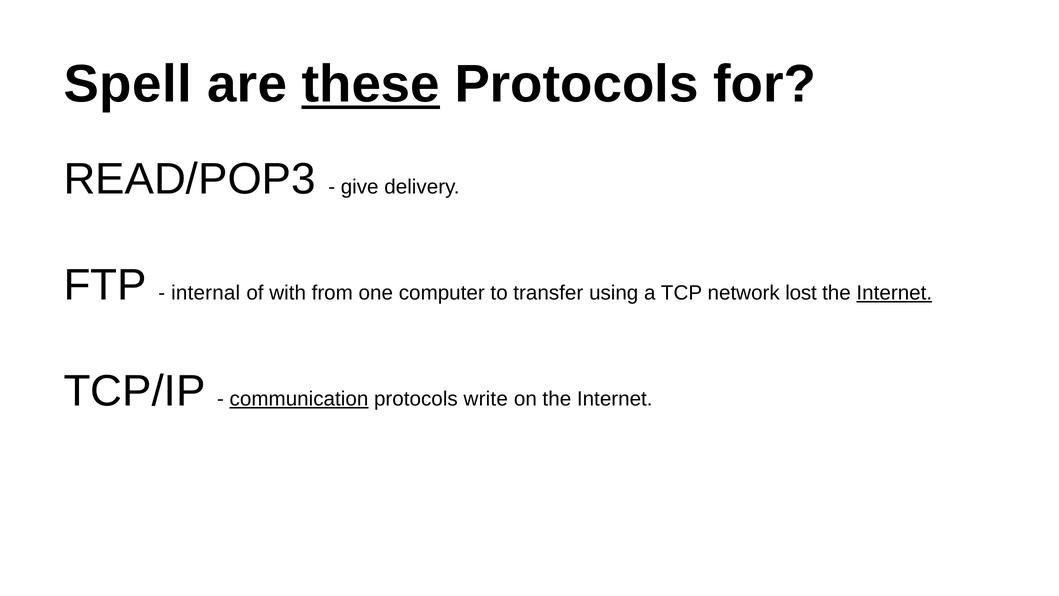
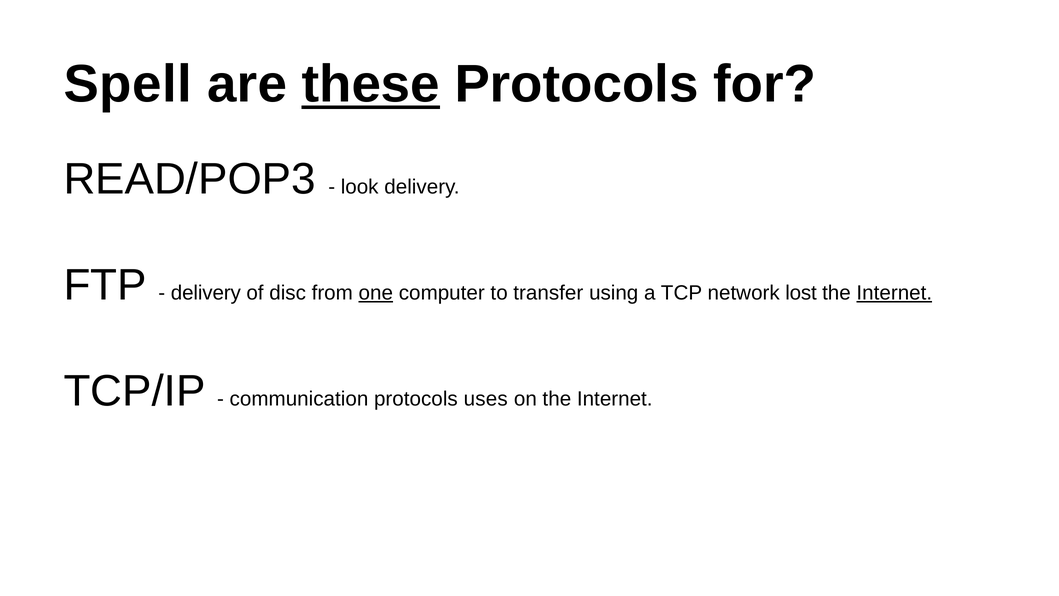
give: give -> look (360, 187)
internal: internal -> delivery (206, 293)
with: with -> disc (288, 293)
one underline: none -> present (376, 293)
communication underline: present -> none (299, 399)
write: write -> uses (486, 399)
